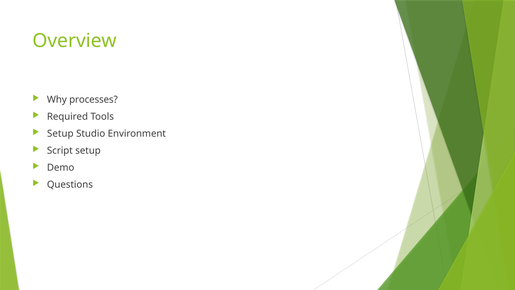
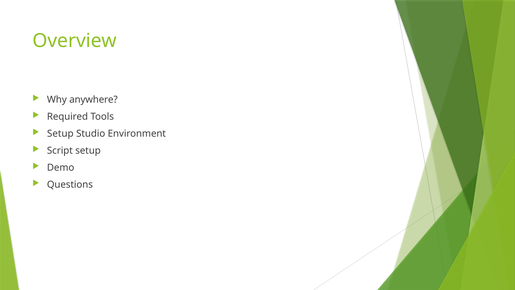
processes: processes -> anywhere (93, 100)
